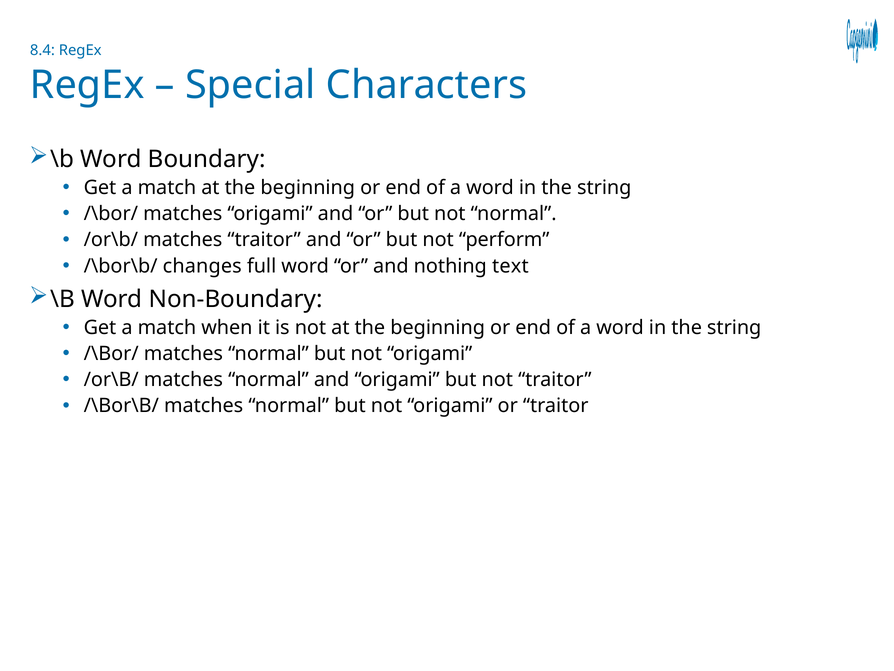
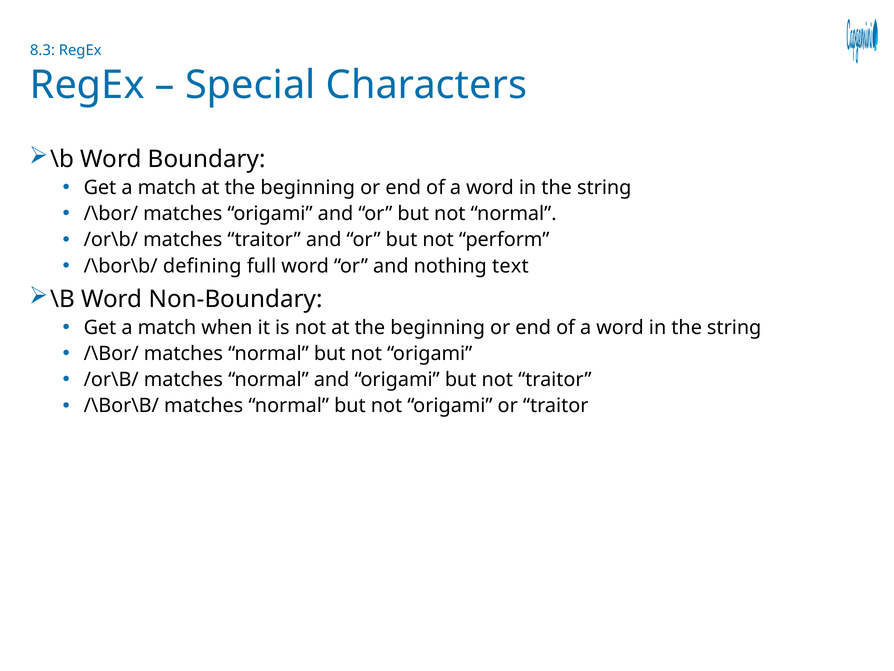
8.4: 8.4 -> 8.3 (42, 50)
changes: changes -> defining (202, 266)
